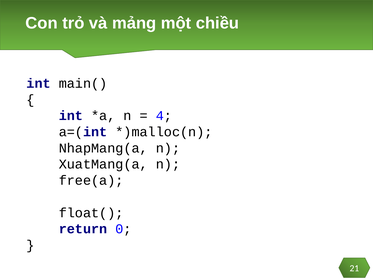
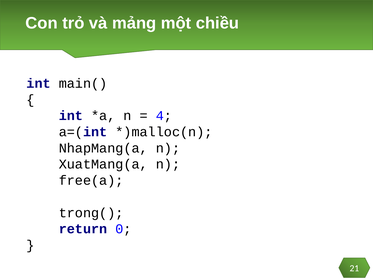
float(: float( -> trong( (91, 213)
